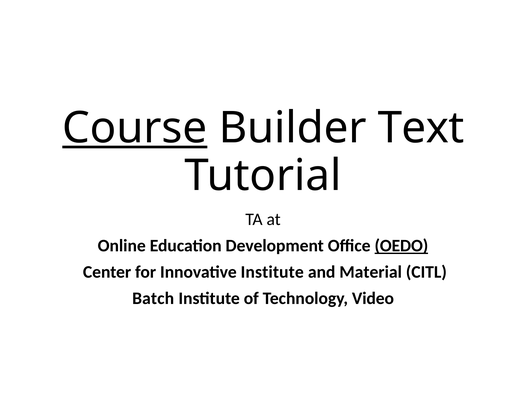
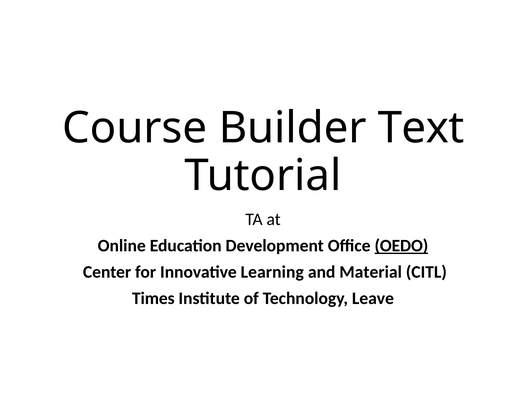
Course underline: present -> none (135, 128)
Innovative Institute: Institute -> Learning (272, 272)
Batch: Batch -> Times (153, 298)
Video: Video -> Leave (373, 298)
